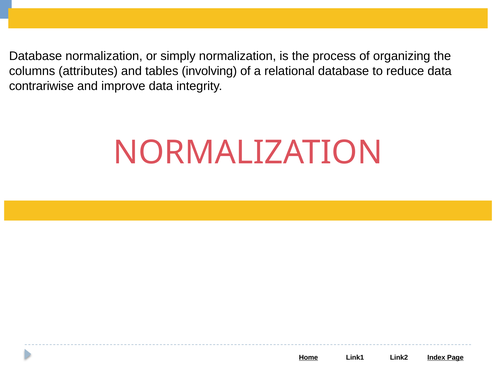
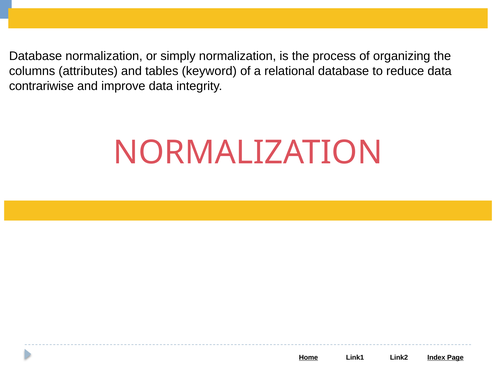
involving: involving -> keyword (209, 71)
